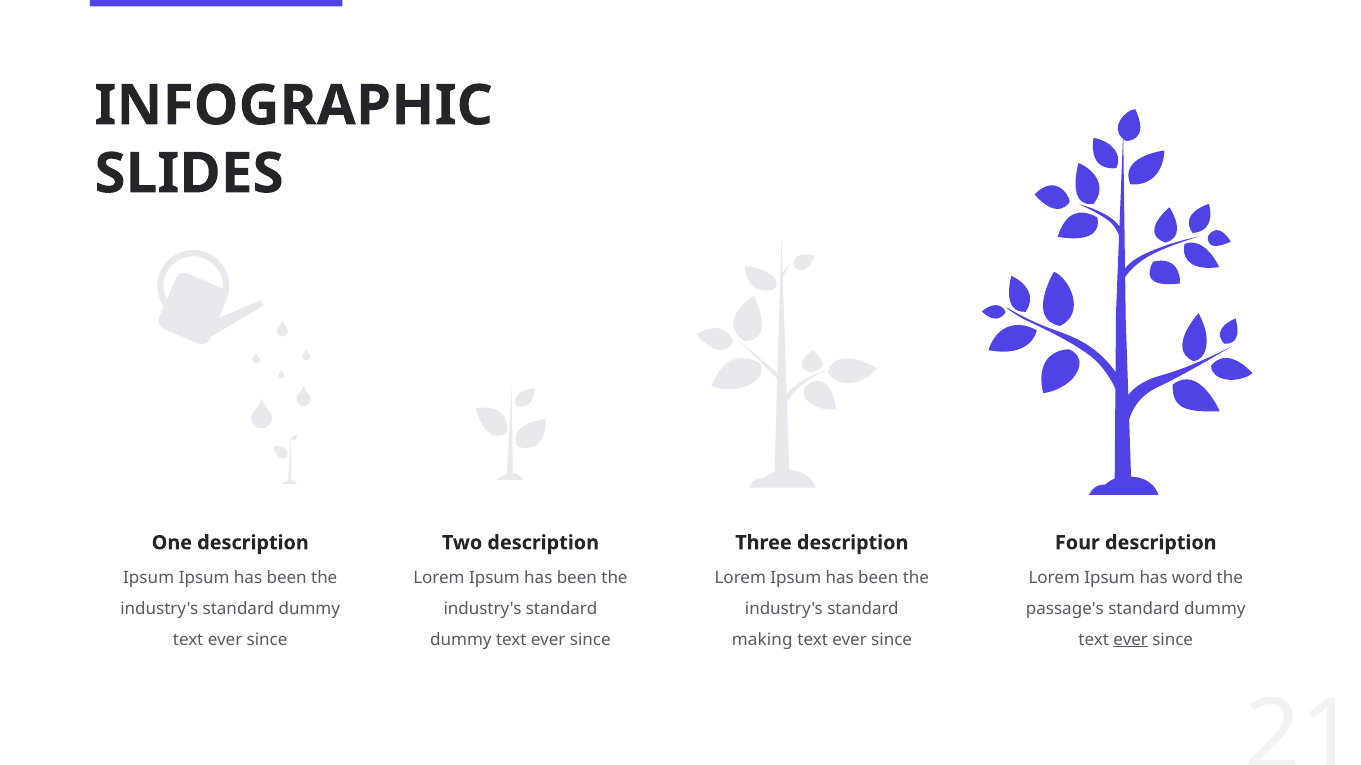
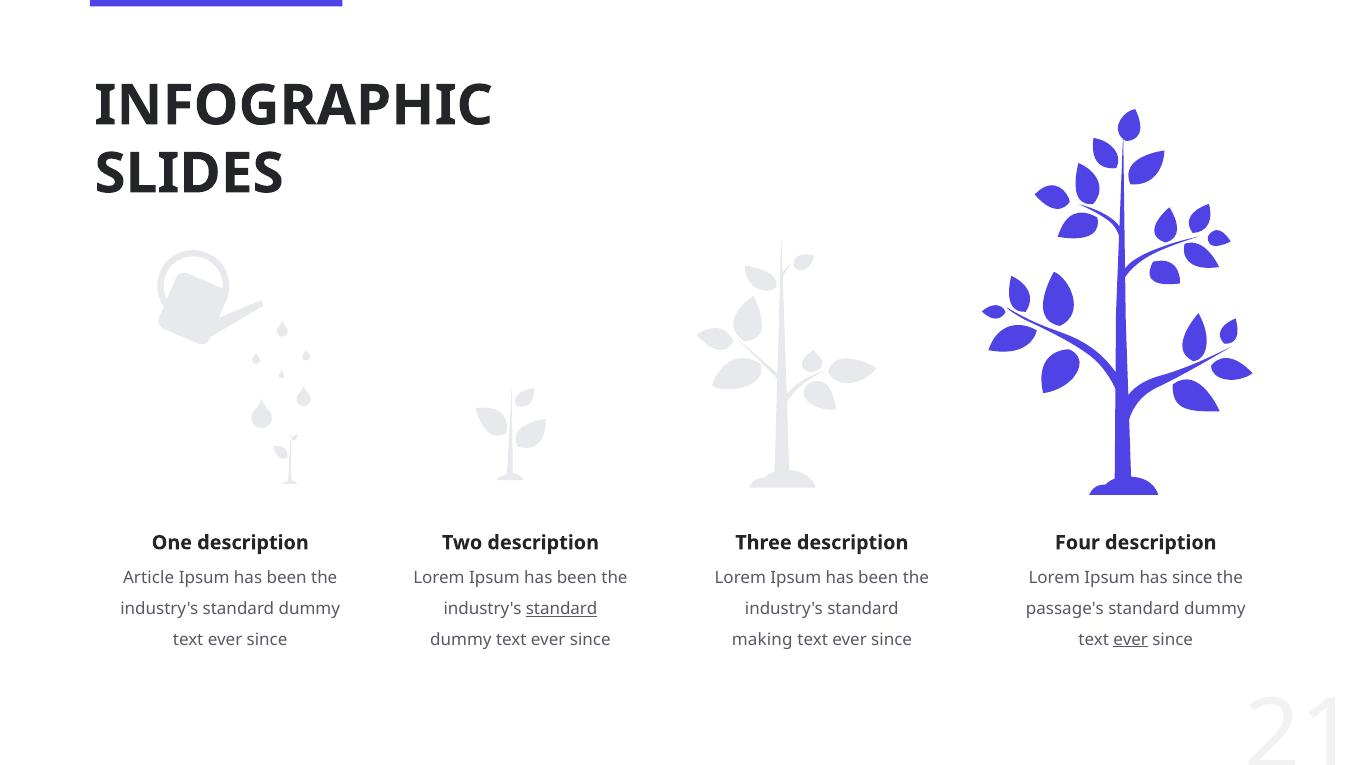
Ipsum: Ipsum -> Article (149, 579)
has word: word -> since (1192, 579)
standard underline: none -> present (562, 609)
